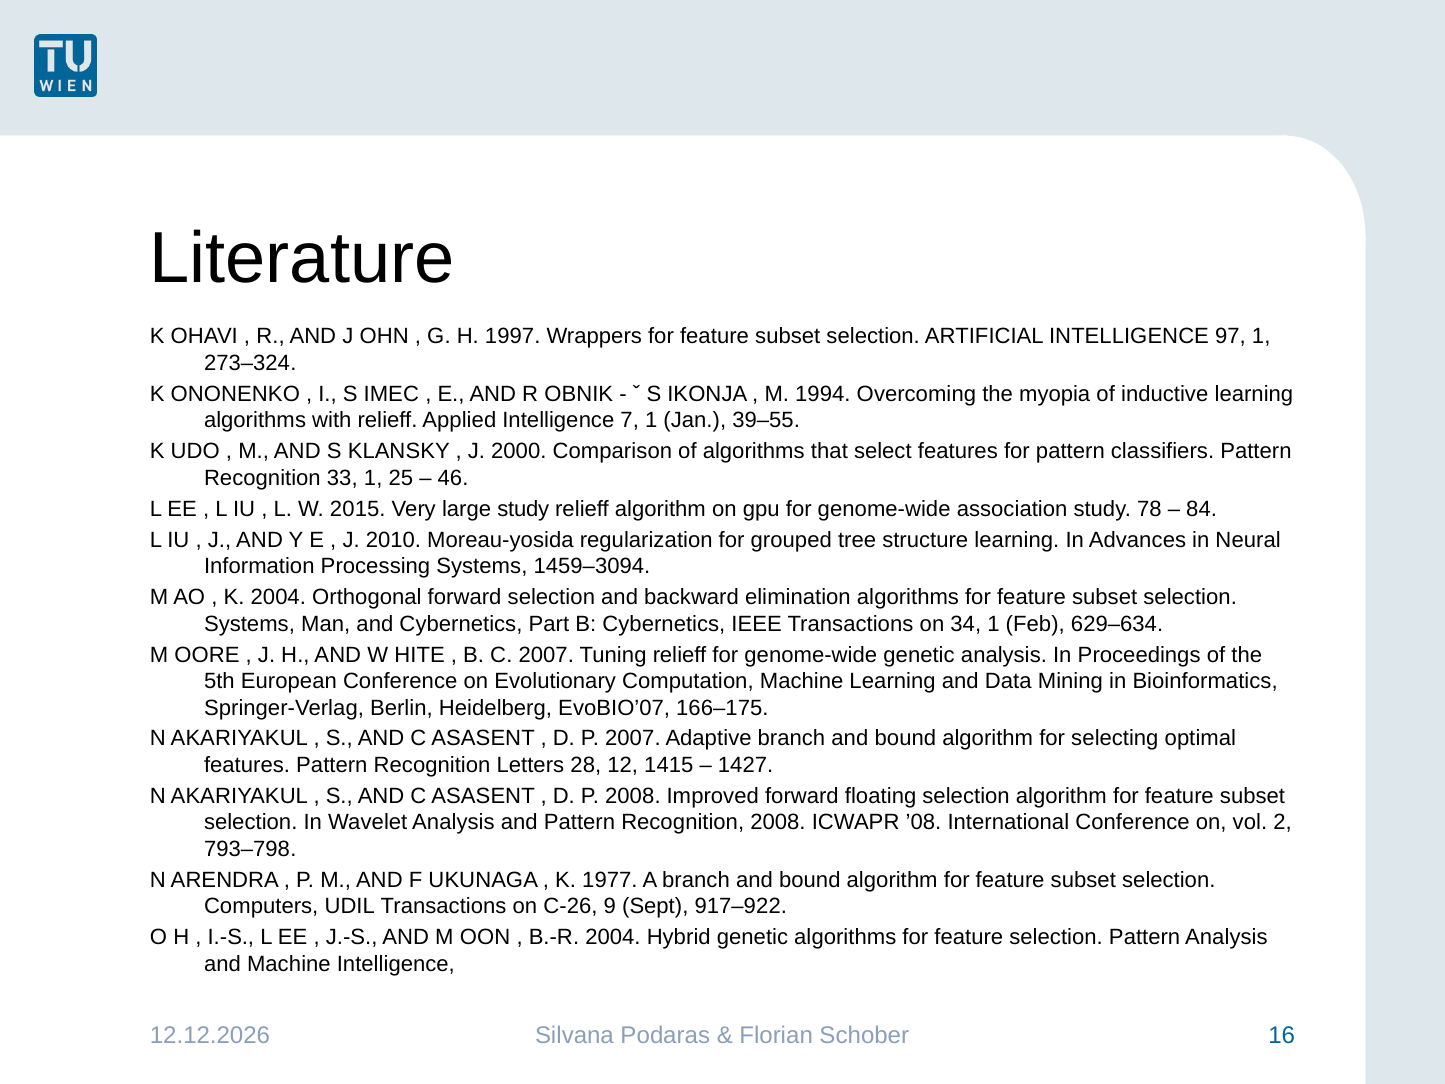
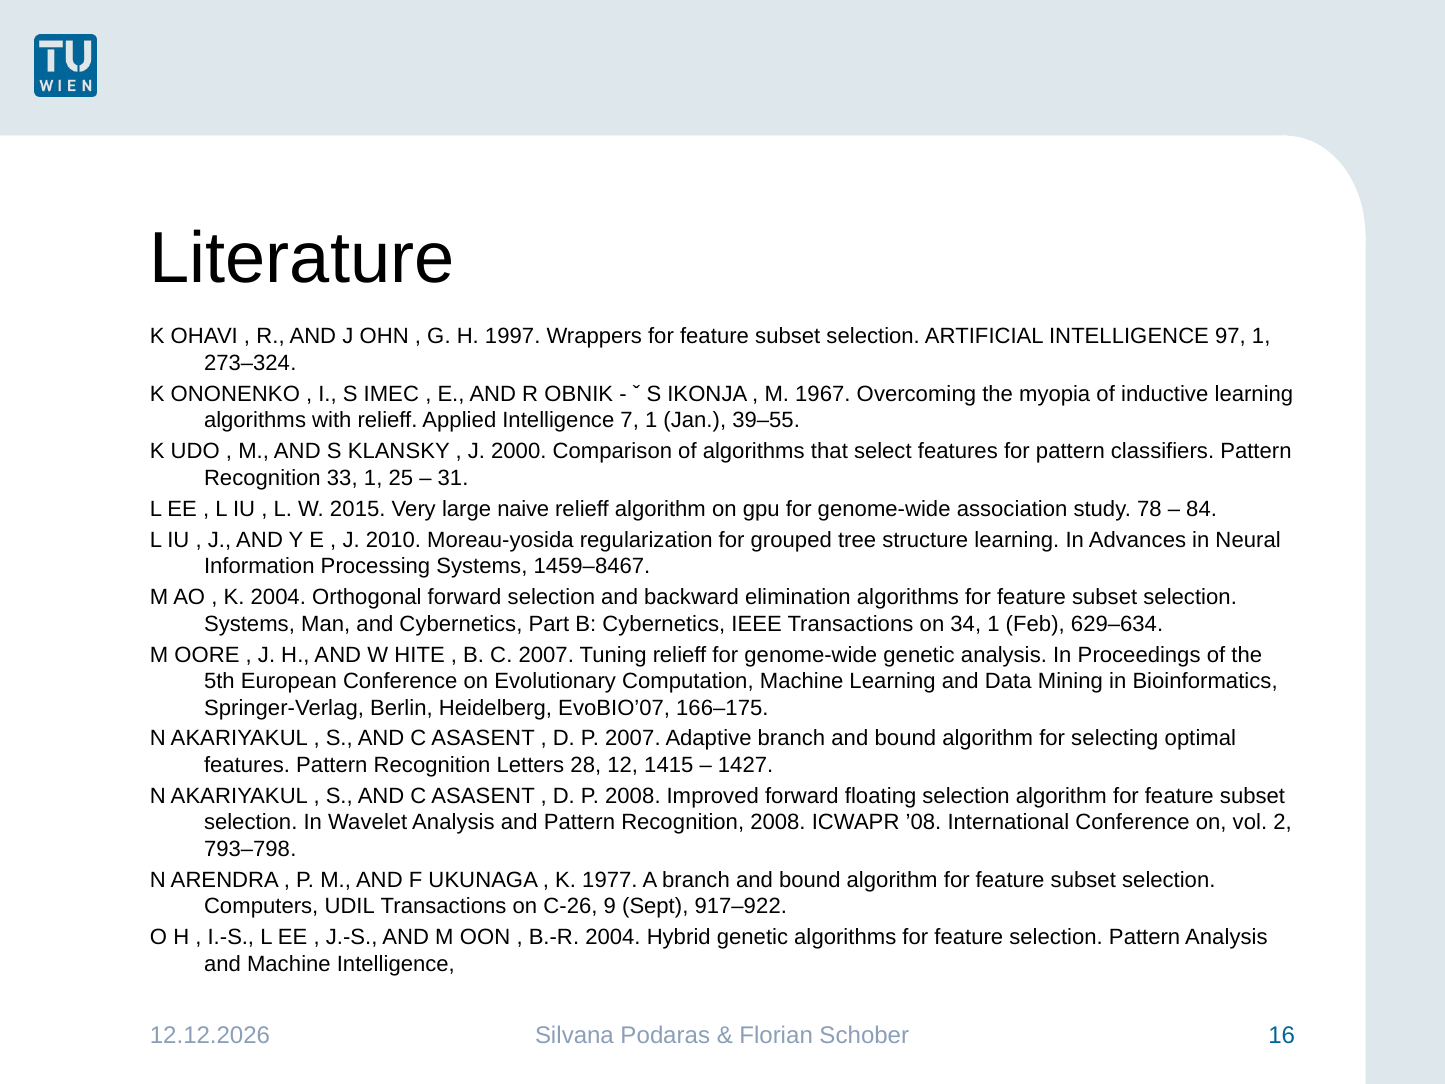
1994: 1994 -> 1967 (823, 394)
46: 46 -> 31 (453, 478)
large study: study -> naive (523, 509)
1459–3094: 1459–3094 -> 1459–8467 (592, 566)
